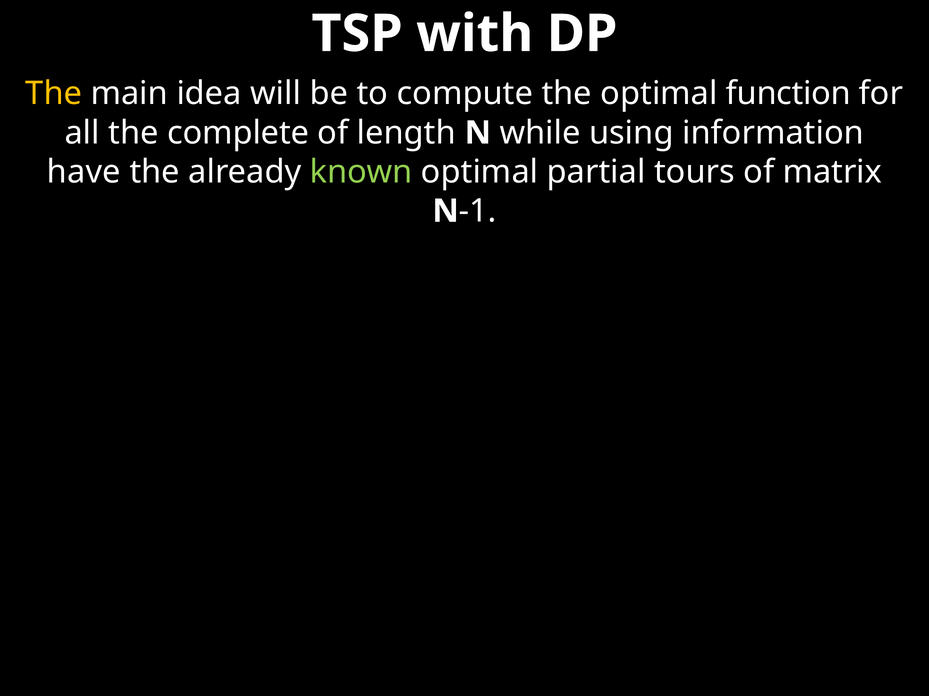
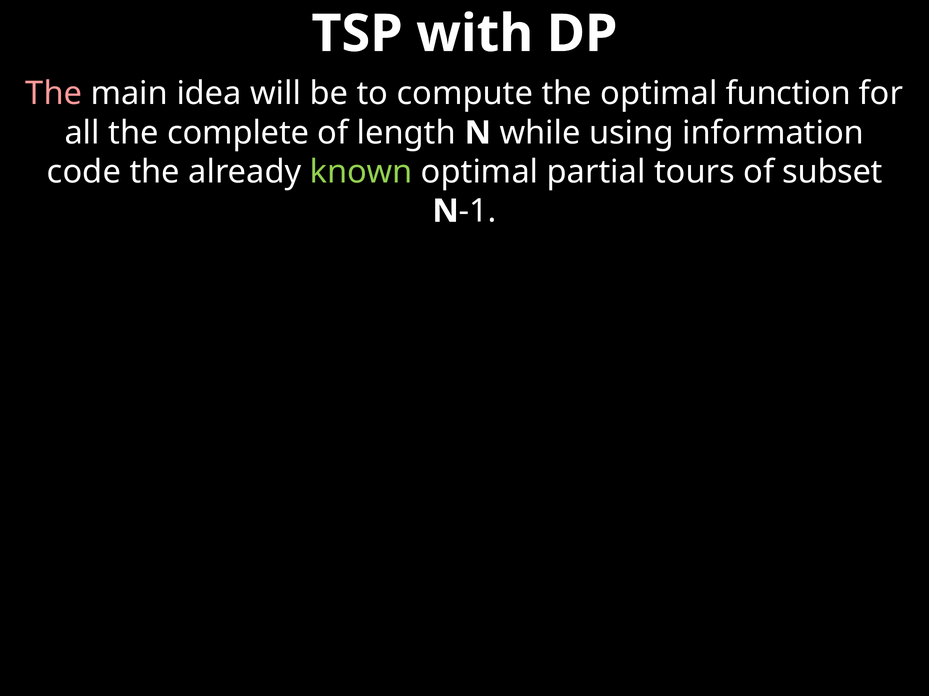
The colour: yellow -> pink (54, 94)
have: have -> code (84, 172)
matrix: matrix -> subset (832, 172)
